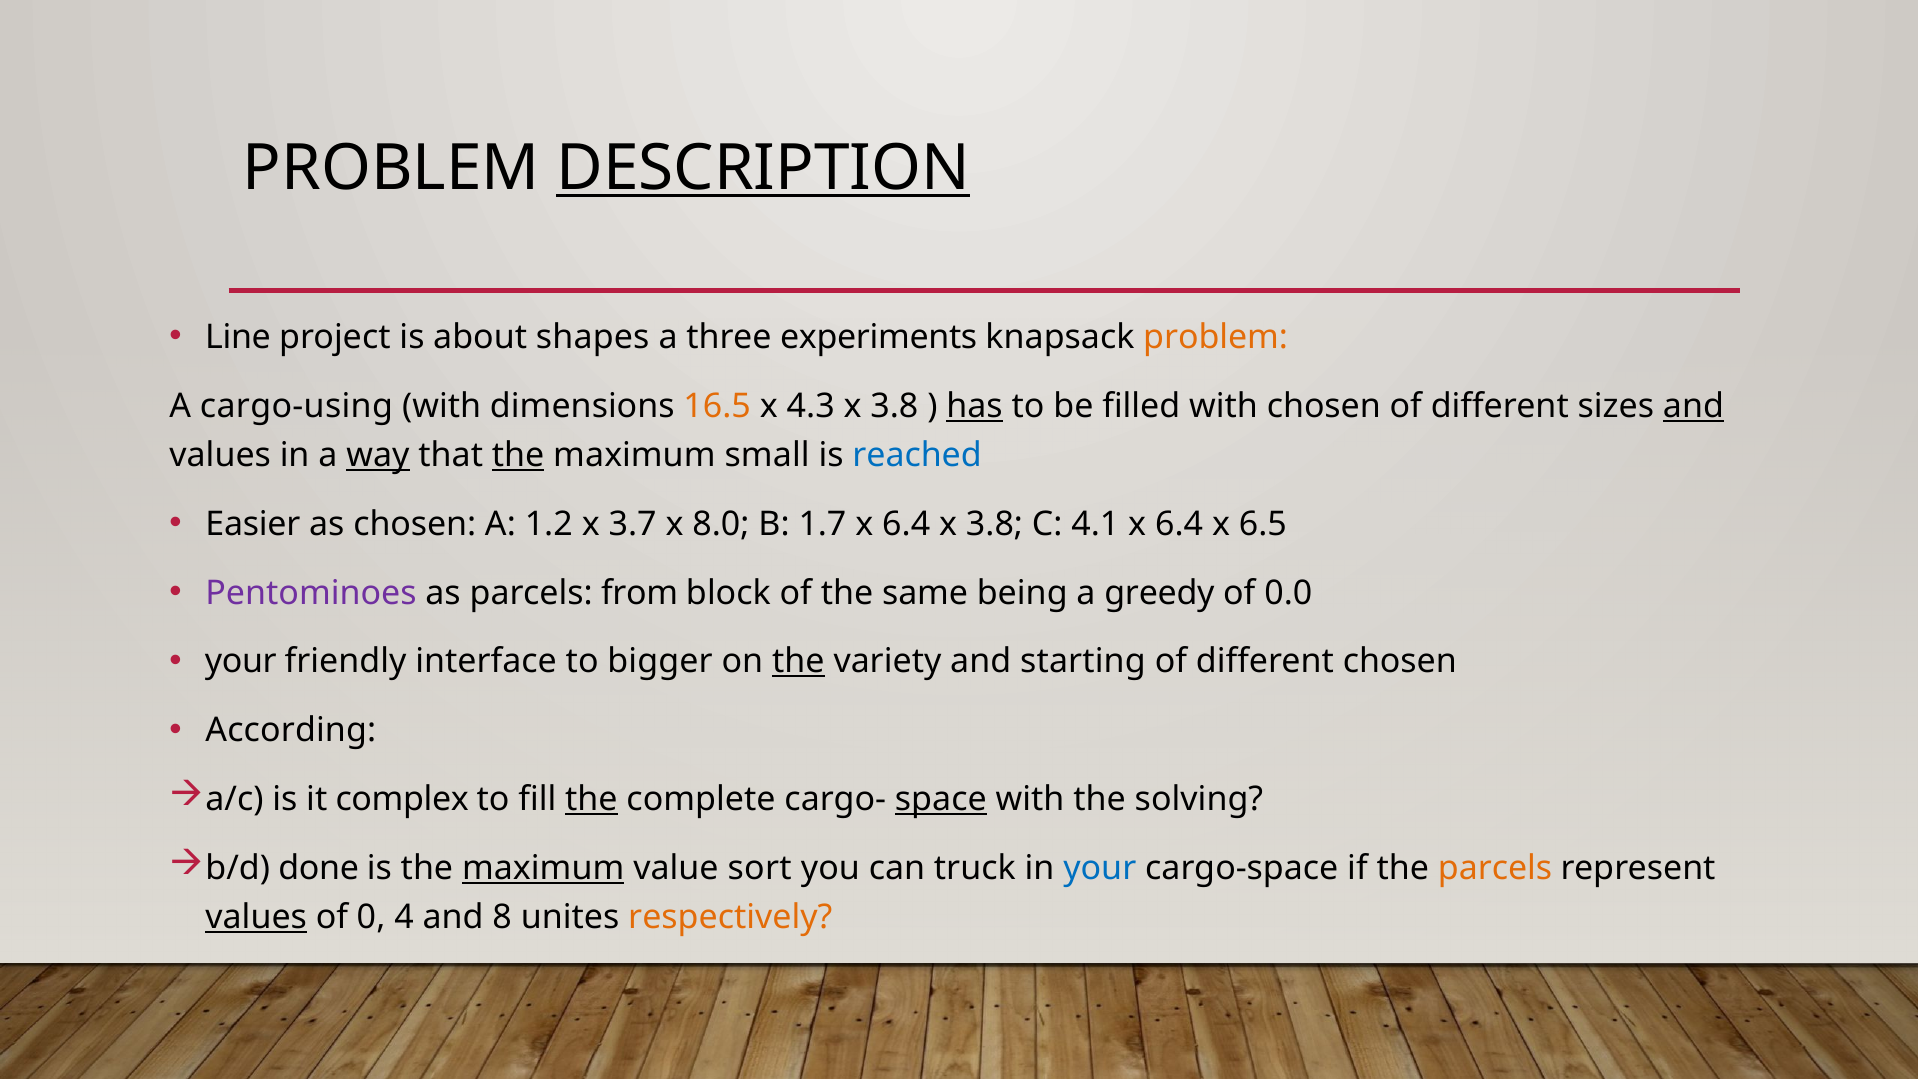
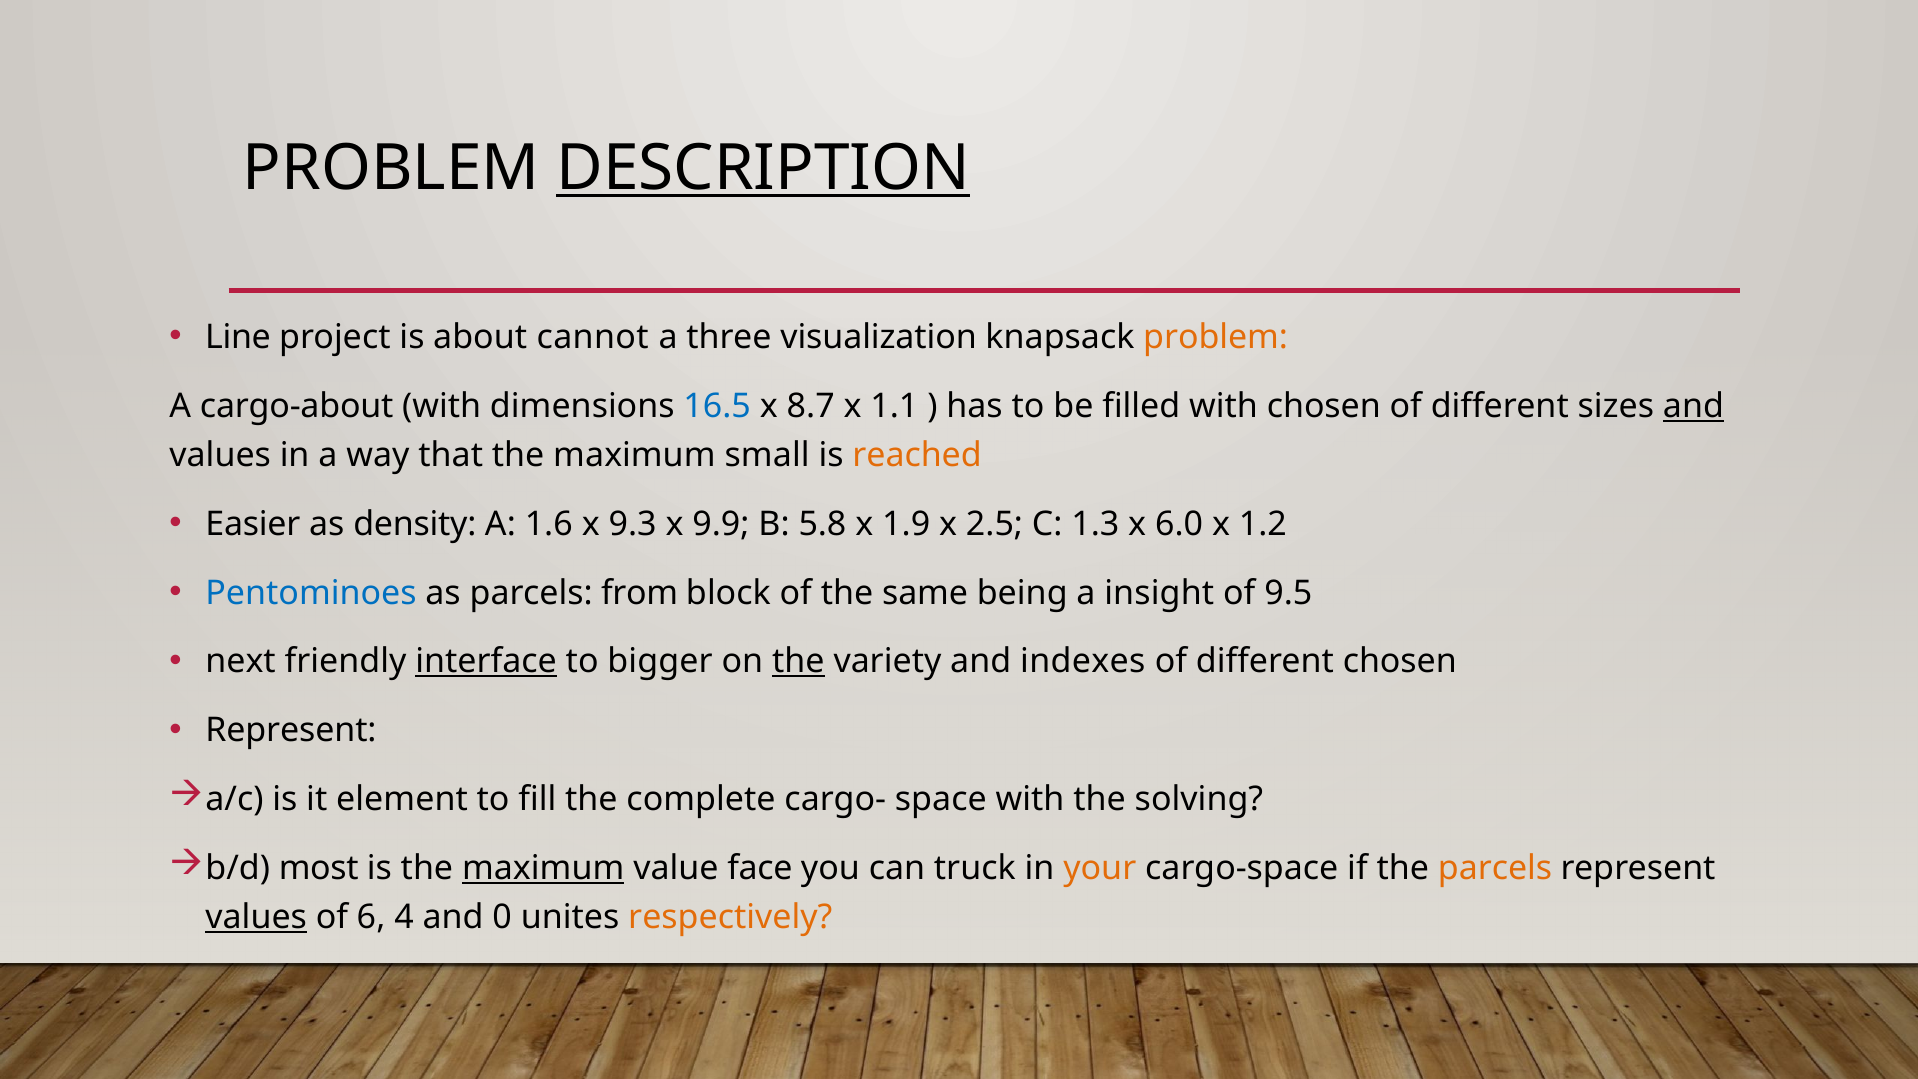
shapes: shapes -> cannot (593, 337)
experiments: experiments -> visualization (879, 337)
cargo-using: cargo-using -> cargo-about (297, 406)
16.5 colour: orange -> blue (717, 406)
4.3: 4.3 -> 8.7 (811, 406)
3.8: 3.8 -> 1.1 (894, 406)
has underline: present -> none (975, 406)
way underline: present -> none (378, 455)
the underline: present -> none (518, 455)
reached colour: blue -> orange (917, 455)
as chosen: chosen -> density (415, 524)
1.2: 1.2 -> 1.6 (549, 524)
3.7: 3.7 -> 9.3 (633, 524)
8.0: 8.0 -> 9.9 (721, 524)
1.7: 1.7 -> 5.8 (822, 524)
6.4: 6.4 -> 1.9 (906, 524)
3.8: 3.8 -> 2.5 (995, 524)
4.1: 4.1 -> 1.3 (1095, 524)
6.4: 6.4 -> 6.0 (1179, 524)
6.5: 6.5 -> 1.2 (1263, 524)
Pentominoes colour: purple -> blue (311, 593)
greedy: greedy -> insight (1159, 593)
0.0: 0.0 -> 9.5 (1288, 593)
your: your -> next (241, 662)
interface underline: none -> present (486, 662)
starting: starting -> indexes (1083, 662)
According: According -> Represent (291, 731)
complex: complex -> element (402, 799)
the underline: present -> none (591, 799)
space underline: present -> none (941, 799)
done: done -> most (319, 868)
sort: sort -> face (760, 868)
your colour: blue -> orange (1100, 868)
0: 0 -> 6 (371, 917)
8: 8 -> 0 (502, 917)
